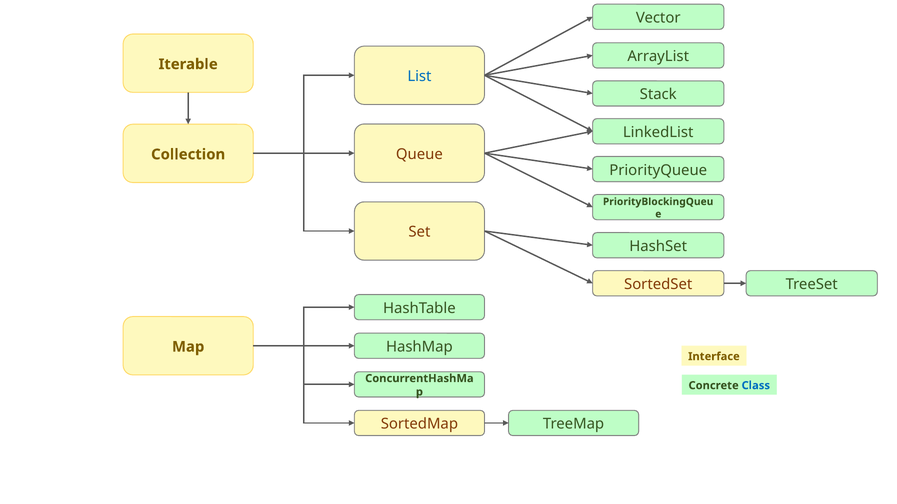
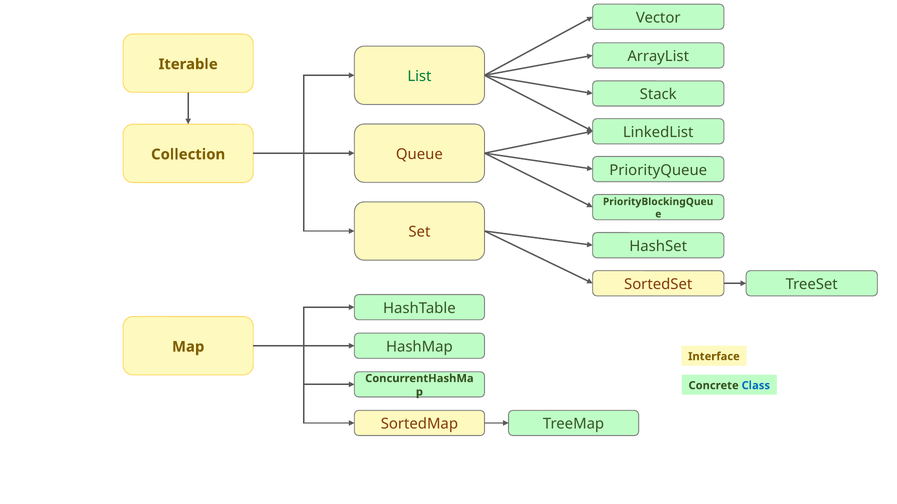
List colour: blue -> green (419, 76)
